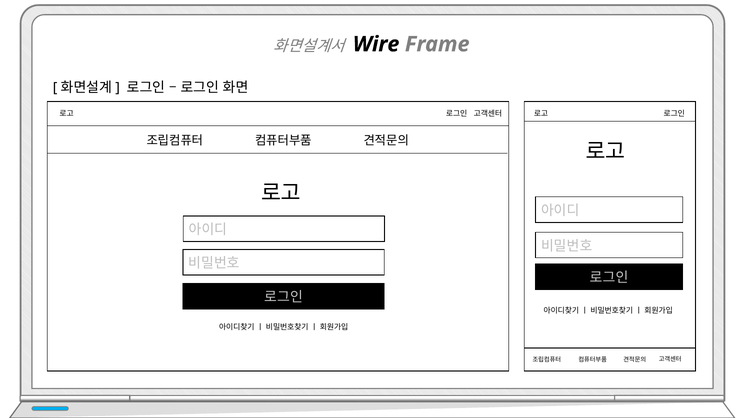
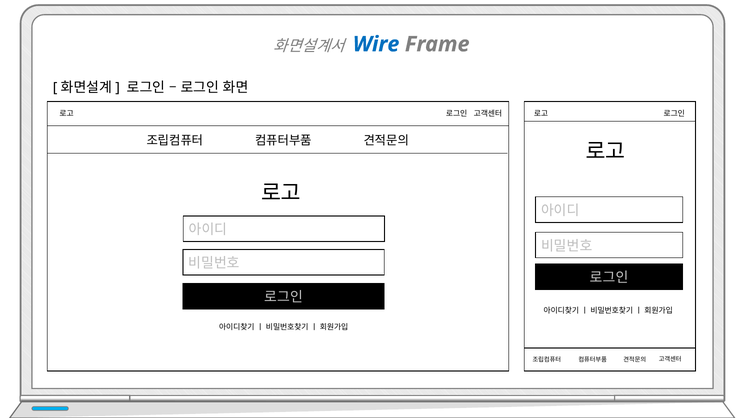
Wire colour: black -> blue (376, 44)
